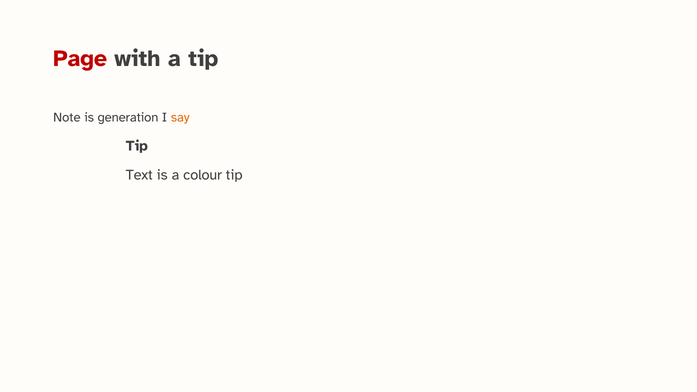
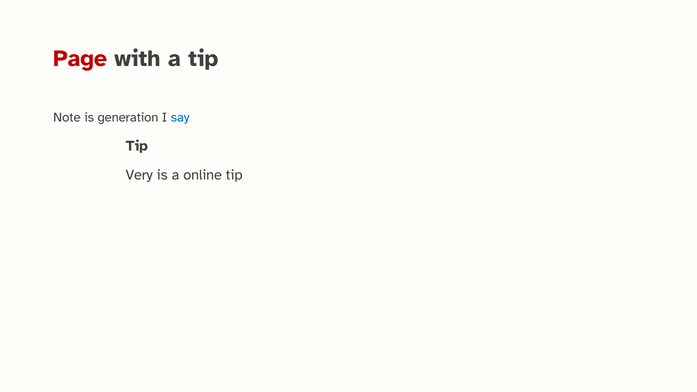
say colour: orange -> blue (180, 117)
Text: Text -> Very (139, 175)
colour: colour -> online (203, 175)
